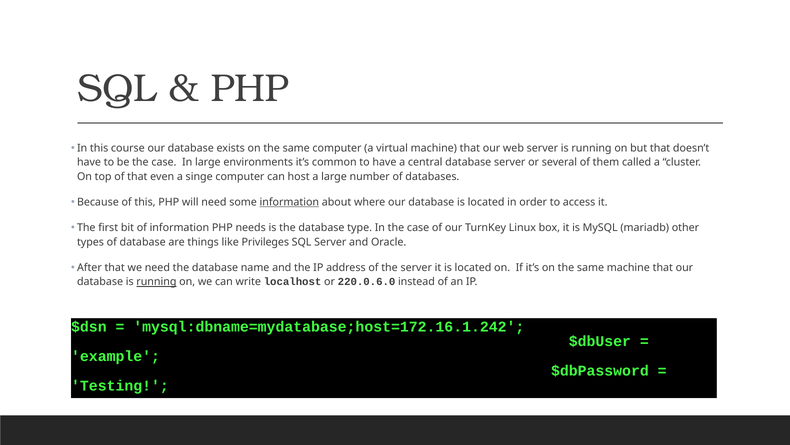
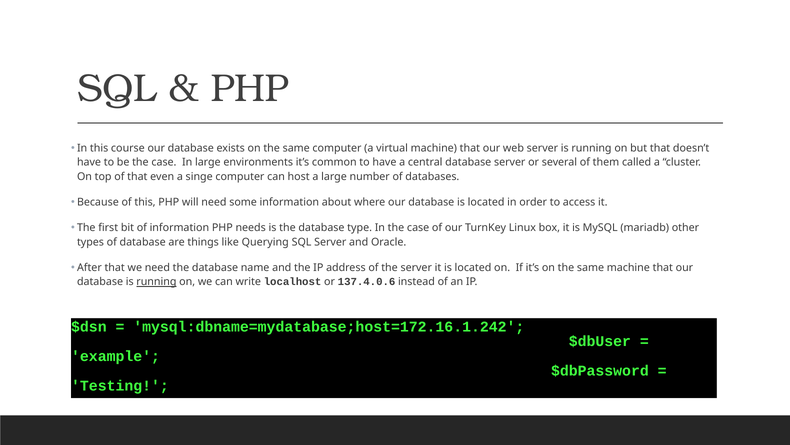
information underline: present -> none (289, 202)
Privileges: Privileges -> Querying (265, 242)
220.0.6.0: 220.0.6.0 -> 137.4.0.6 (367, 282)
